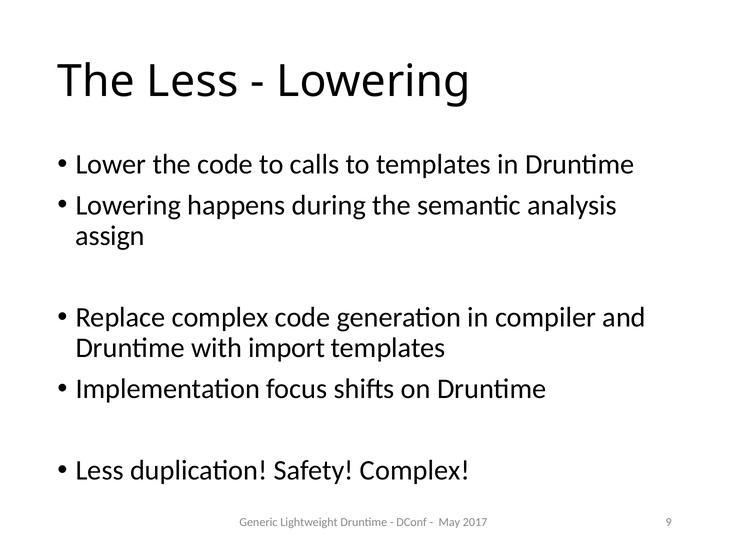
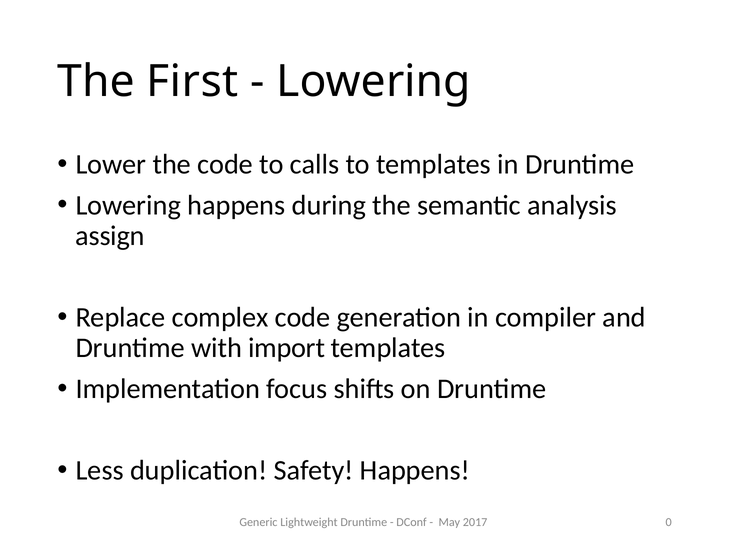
The Less: Less -> First (192, 82)
Safety Complex: Complex -> Happens (415, 470)
9: 9 -> 0 (669, 522)
